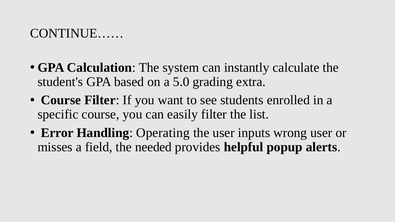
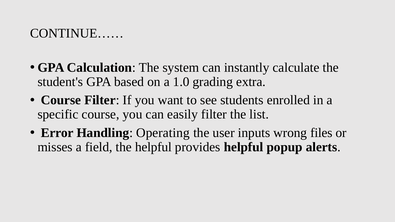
5.0: 5.0 -> 1.0 (181, 82)
wrong user: user -> files (321, 133)
the needed: needed -> helpful (153, 147)
